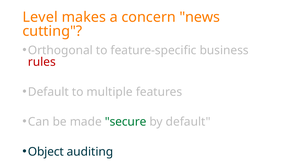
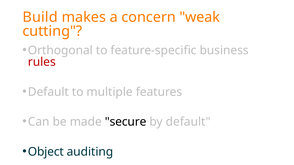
Level: Level -> Build (40, 17)
news: news -> weak (200, 17)
secure colour: green -> black (126, 122)
